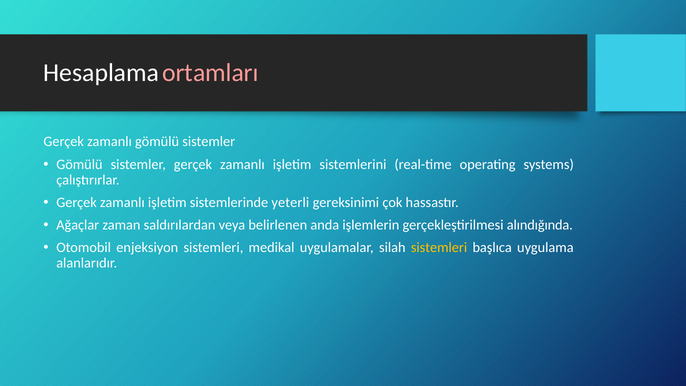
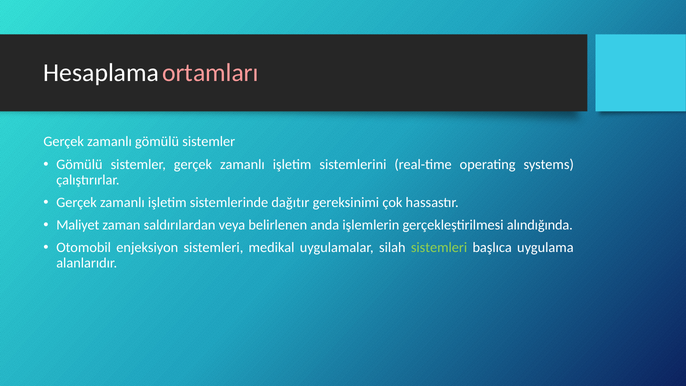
yeterli: yeterli -> dağıtır (290, 202)
Ağaçlar: Ağaçlar -> Maliyet (78, 225)
sistemleri colour: yellow -> light green (439, 248)
